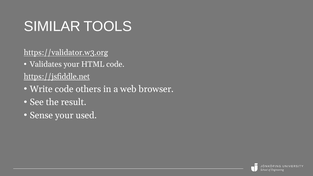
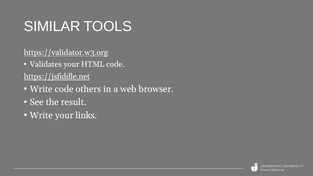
Sense: Sense -> Write (41, 115)
used: used -> links (86, 115)
